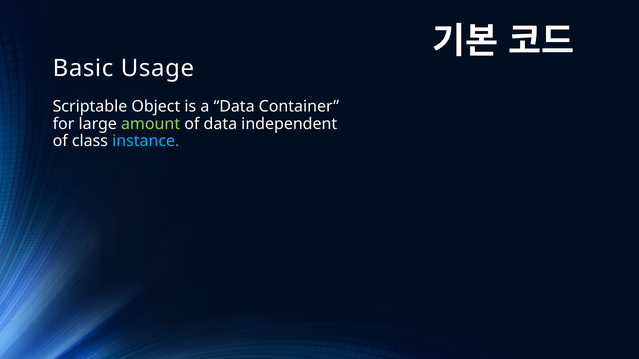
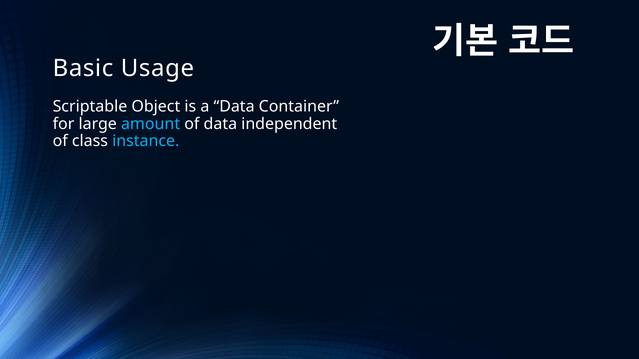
amount colour: light green -> light blue (151, 124)
